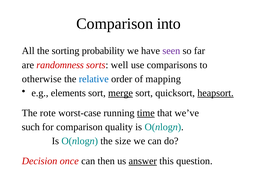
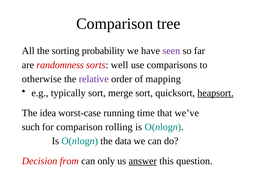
into: into -> tree (169, 24)
relative colour: blue -> purple (94, 79)
elements: elements -> typically (68, 93)
merge underline: present -> none (121, 93)
rote: rote -> idea (48, 113)
time underline: present -> none (146, 113)
quality: quality -> rolling (119, 127)
size: size -> data (123, 141)
once: once -> from (69, 161)
then: then -> only (106, 161)
